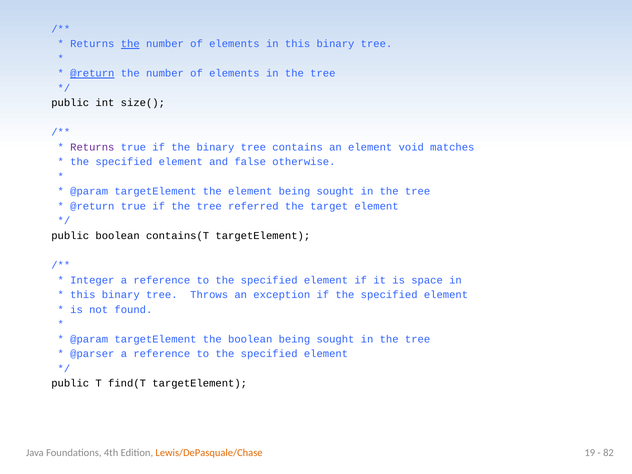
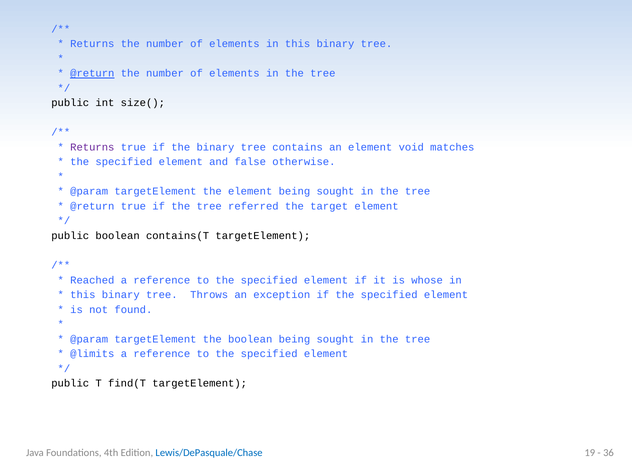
the underline: present -> none (130, 44)
Integer: Integer -> Reached (92, 280)
space: space -> whose (427, 280)
@parser: @parser -> @limits (92, 354)
Lewis/DePasquale/Chase colour: orange -> blue (209, 453)
82: 82 -> 36 (608, 453)
